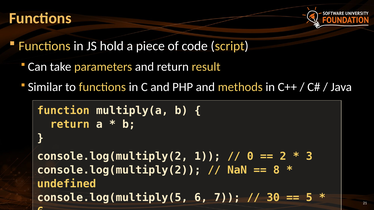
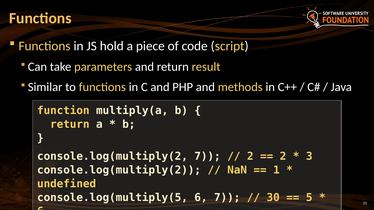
console.log(multiply(2 1: 1 -> 7 (207, 157)
0: 0 -> 2 (250, 157)
8: 8 -> 1 (276, 170)
